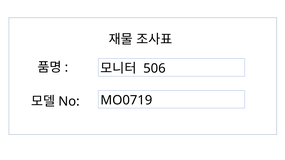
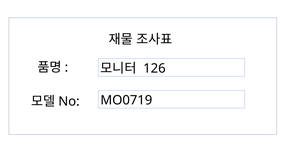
506: 506 -> 126 (154, 68)
